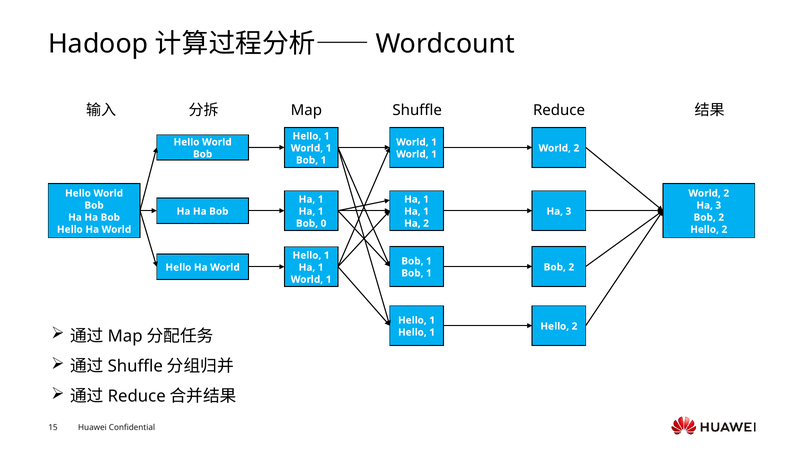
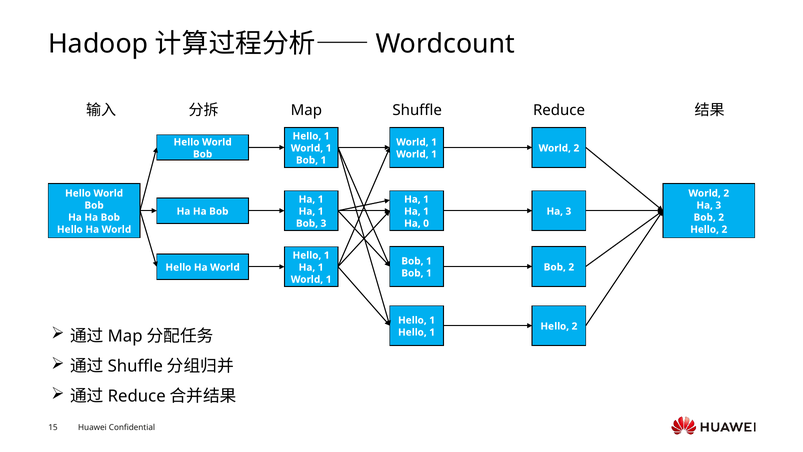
Bob 0: 0 -> 3 (323, 223)
Ha 2: 2 -> 0 (426, 223)
